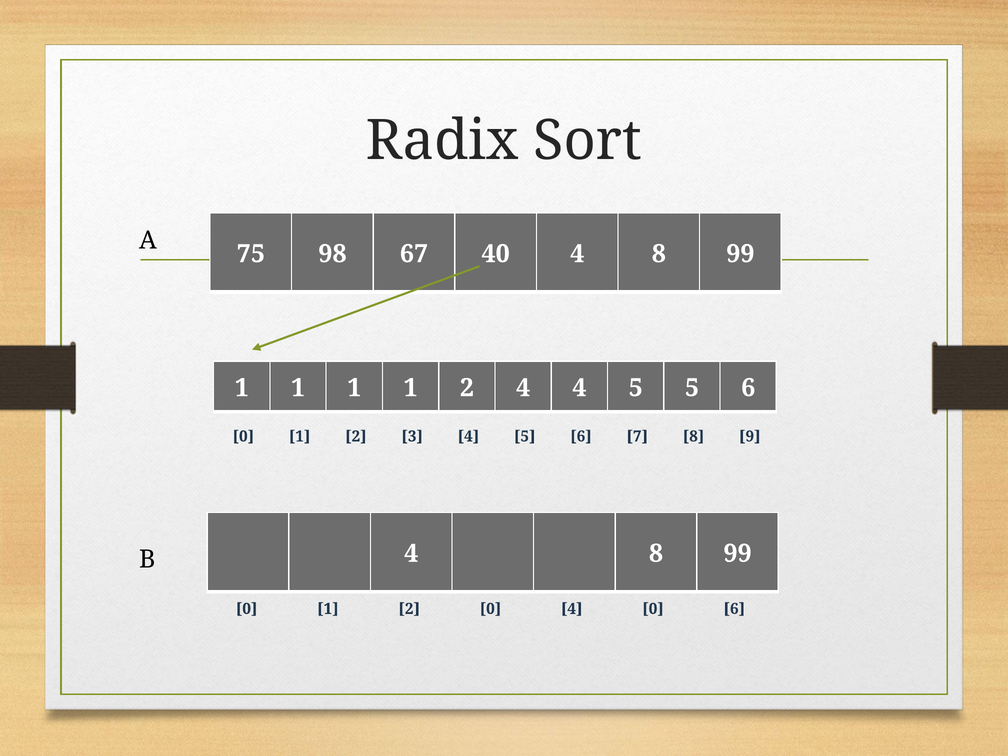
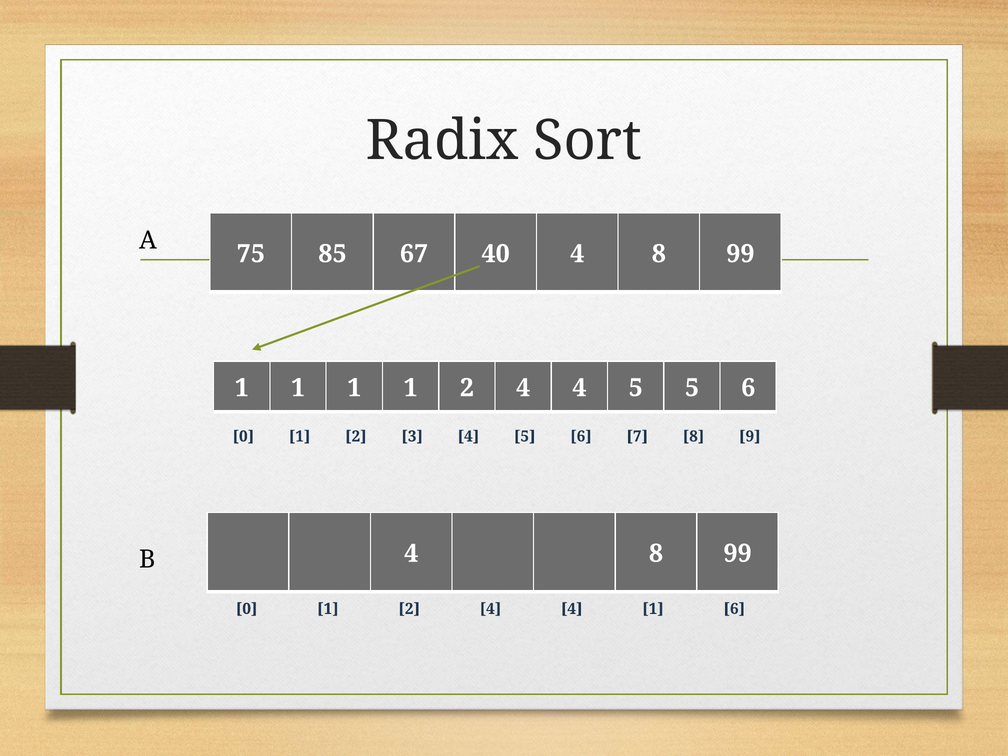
98: 98 -> 85 (332, 254)
0 1 2 0: 0 -> 4 (490, 609)
4 0: 0 -> 1 (653, 609)
